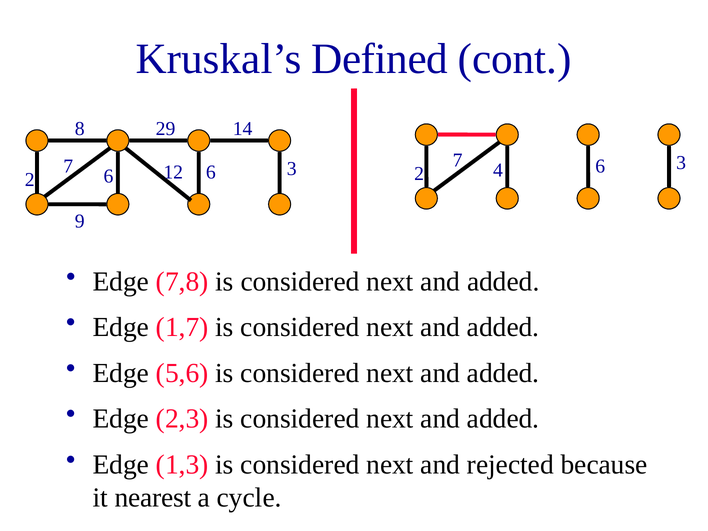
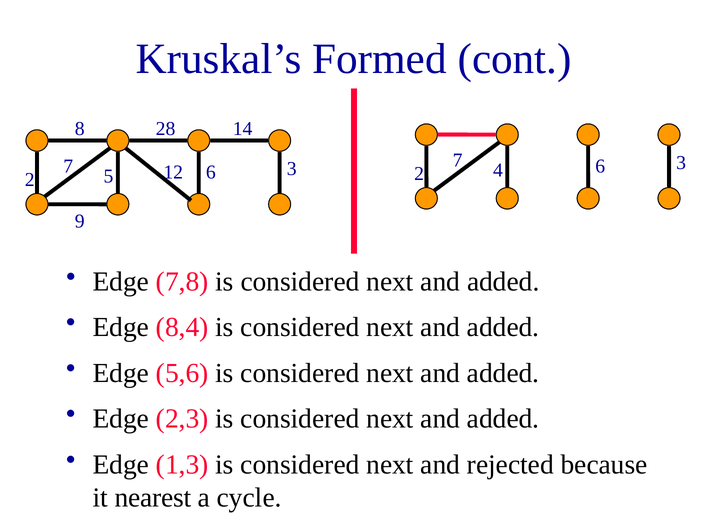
Defined: Defined -> Formed (379, 59)
29: 29 -> 28 (166, 129)
2 6: 6 -> 5 (109, 176)
1,7: 1,7 -> 8,4 (182, 327)
